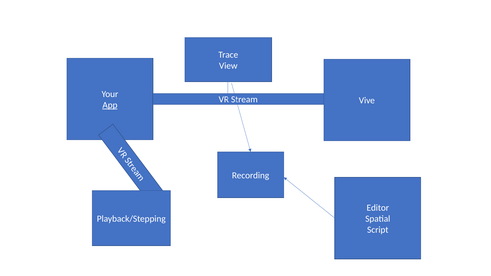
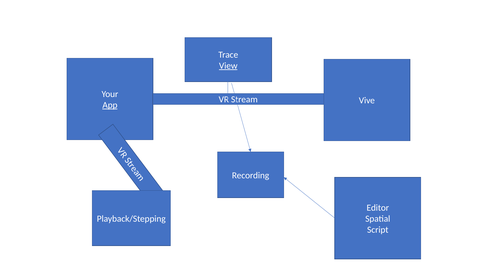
View underline: none -> present (228, 66)
